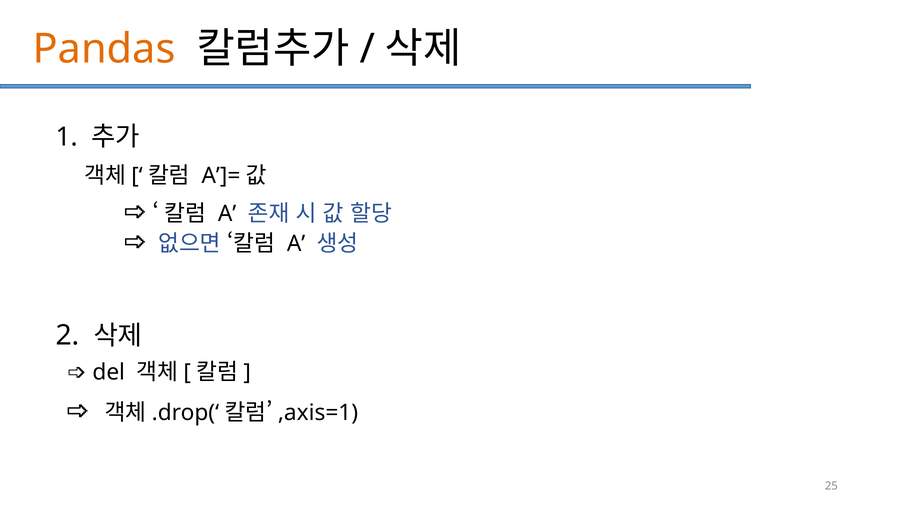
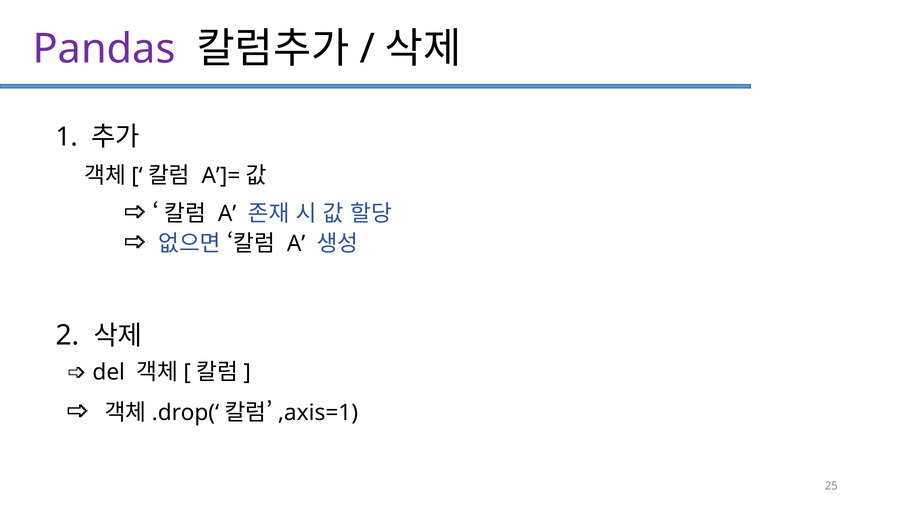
Pandas colour: orange -> purple (104, 49)
